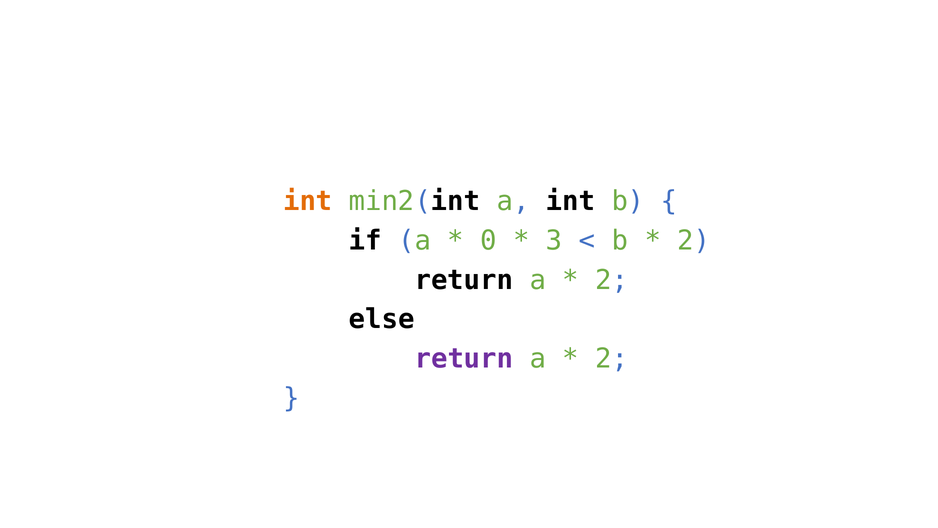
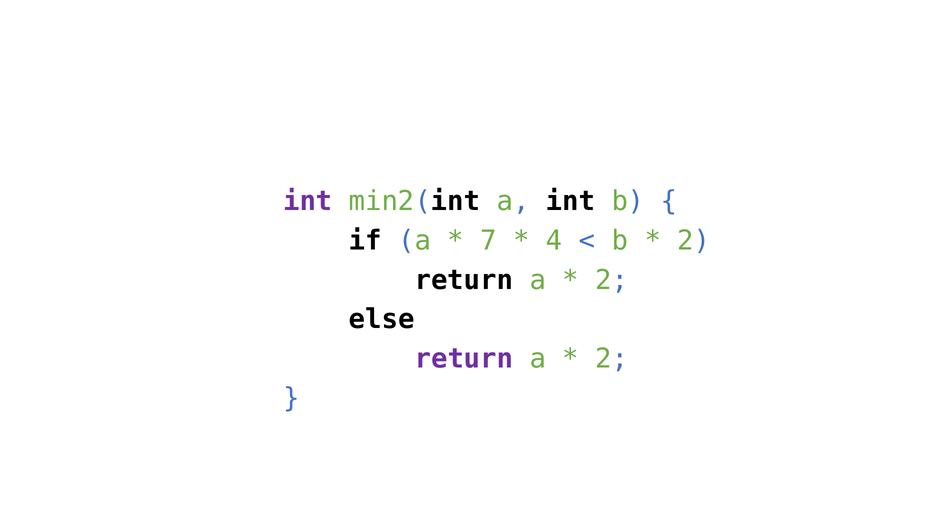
int colour: orange -> purple (308, 201)
0: 0 -> 7 (488, 241)
3: 3 -> 4 (554, 241)
